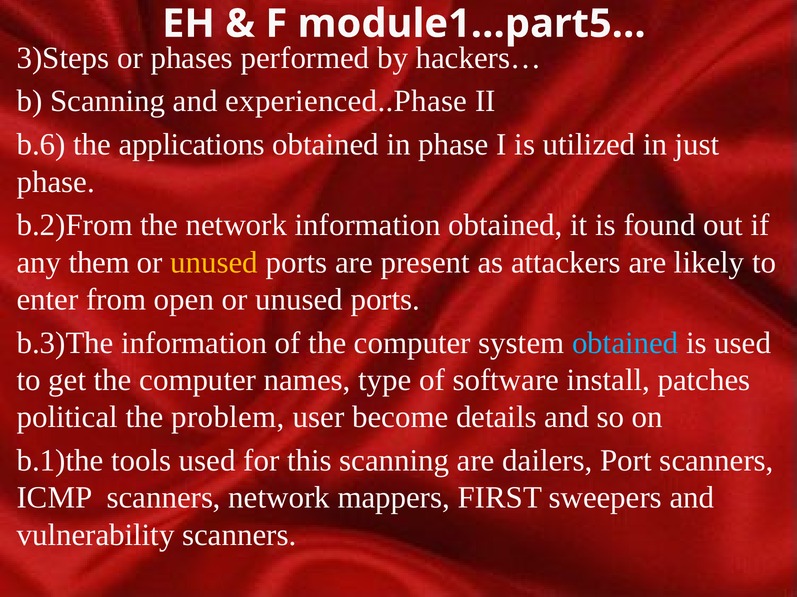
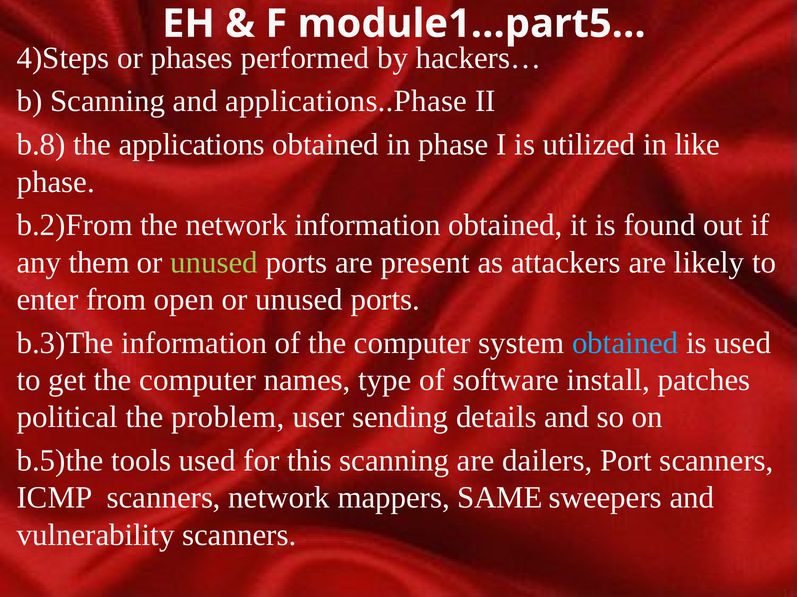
3)Steps: 3)Steps -> 4)Steps (63, 58)
experienced..Phase: experienced..Phase -> applications..Phase (346, 101)
b.6: b.6 -> b.8 (41, 145)
just: just -> like (697, 145)
unused colour: yellow -> light green (214, 263)
become: become -> sending (400, 418)
b.1)the: b.1)the -> b.5)the (60, 461)
FIRST: FIRST -> SAME (500, 498)
